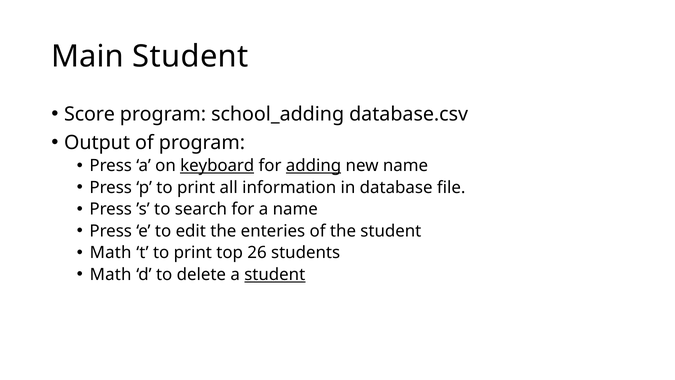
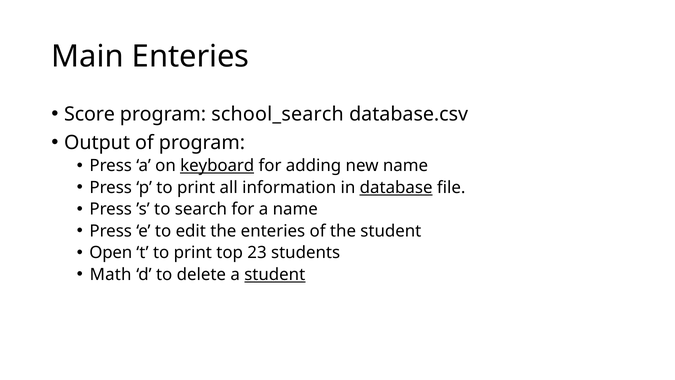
Main Student: Student -> Enteries (191, 57)
school_adding: school_adding -> school_search (278, 114)
adding underline: present -> none (314, 166)
database underline: none -> present (396, 187)
Math: Math -> Open (111, 253)
26: 26 -> 23 (257, 253)
